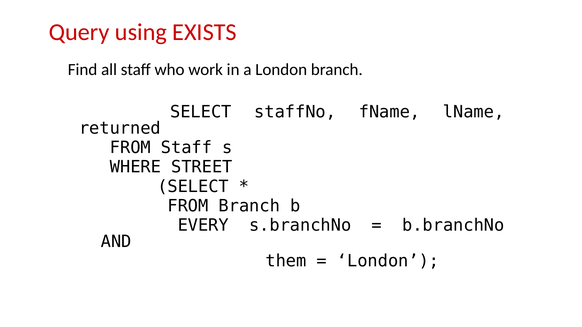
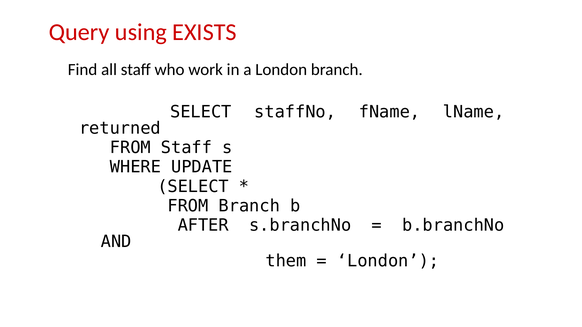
STREET: STREET -> UPDATE (202, 167)
EVERY: EVERY -> AFTER (203, 225)
